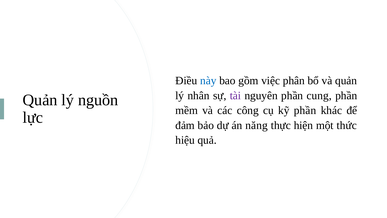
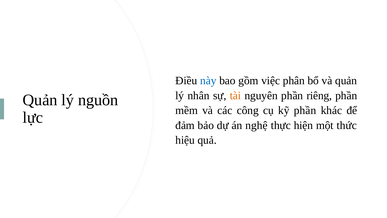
tài colour: purple -> orange (235, 95)
cung: cung -> riêng (319, 95)
năng: năng -> nghệ (257, 125)
